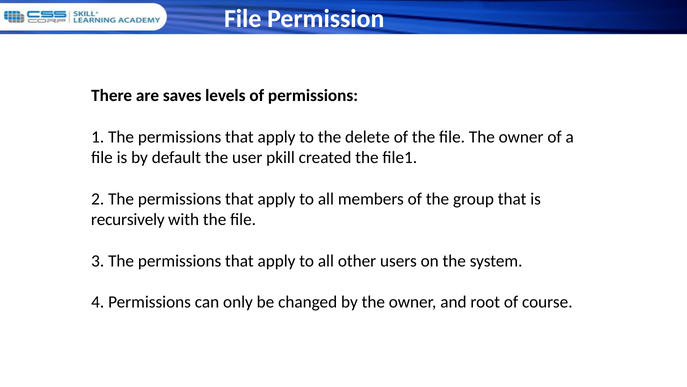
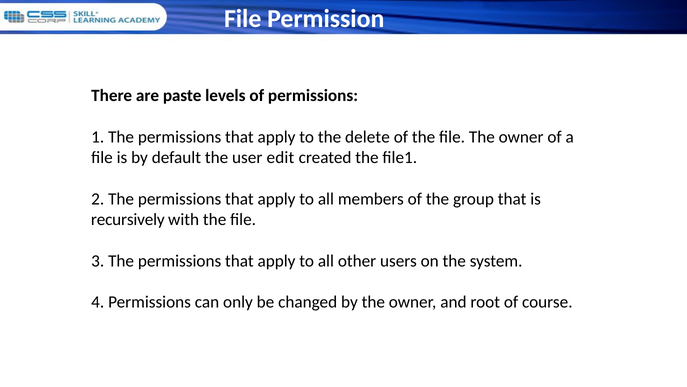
saves: saves -> paste (182, 96)
pkill: pkill -> edit (280, 157)
